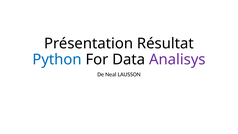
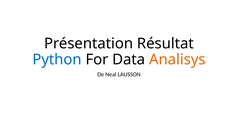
Analisys colour: purple -> orange (177, 59)
